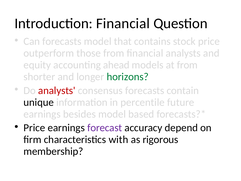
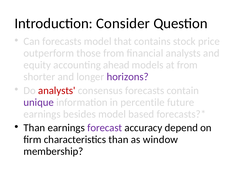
Introduction Financial: Financial -> Consider (123, 23)
horizons colour: green -> purple (128, 77)
unique colour: black -> purple (39, 102)
Price: Price -> Than (34, 128)
characteristics with: with -> than (119, 139)
rigorous: rigorous -> window (160, 139)
